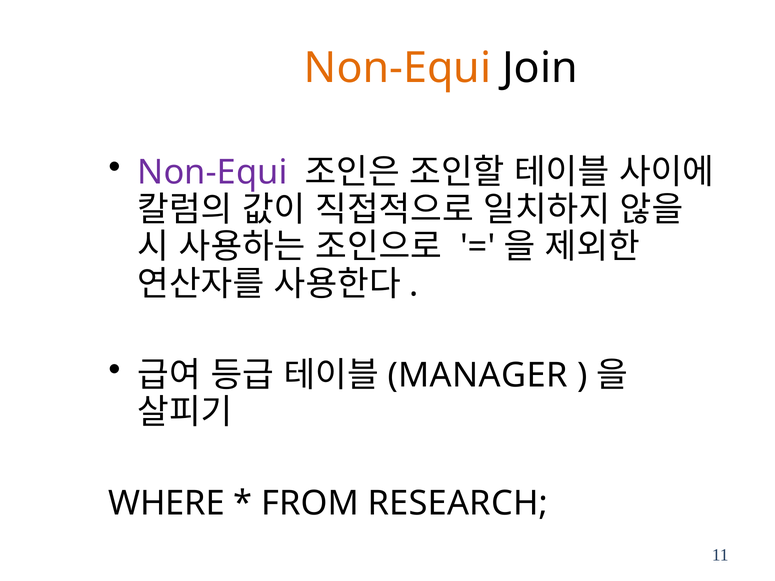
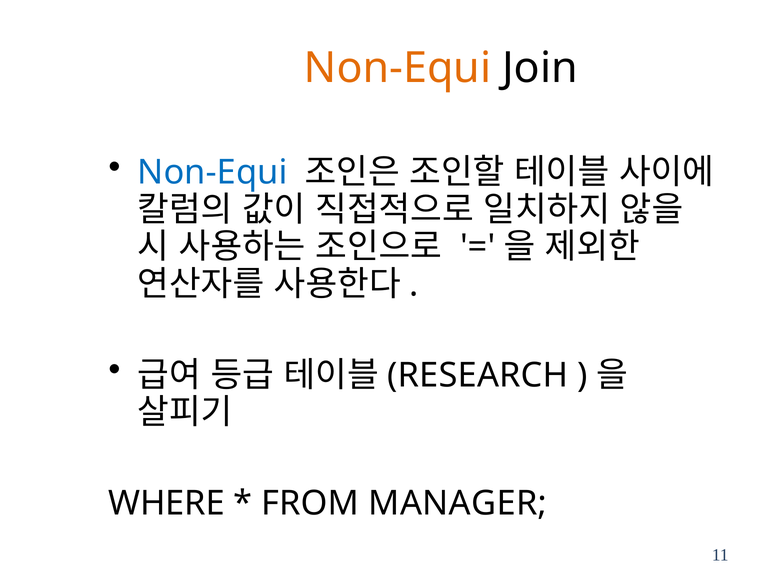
Non-Equi colour: purple -> blue (212, 173)
MANAGER: MANAGER -> RESEARCH (478, 375)
RESEARCH: RESEARCH -> MANAGER (458, 503)
